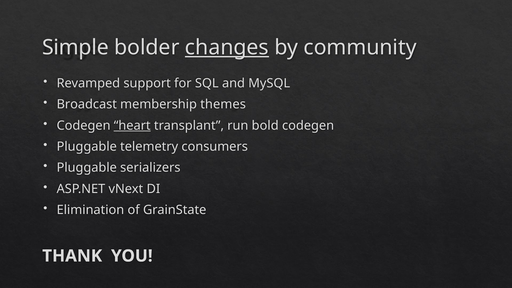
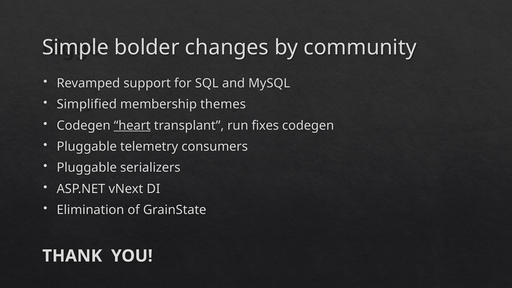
changes underline: present -> none (227, 47)
Broadcast: Broadcast -> Simplified (87, 104)
bold: bold -> fixes (265, 125)
